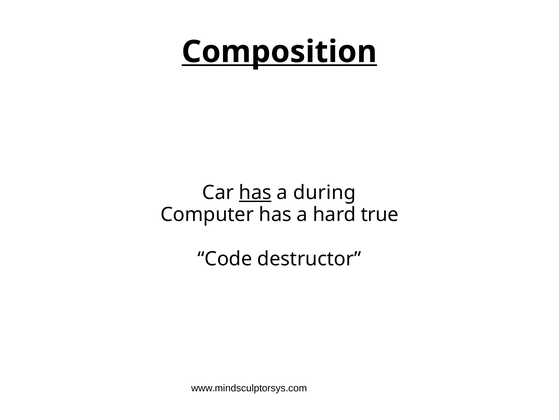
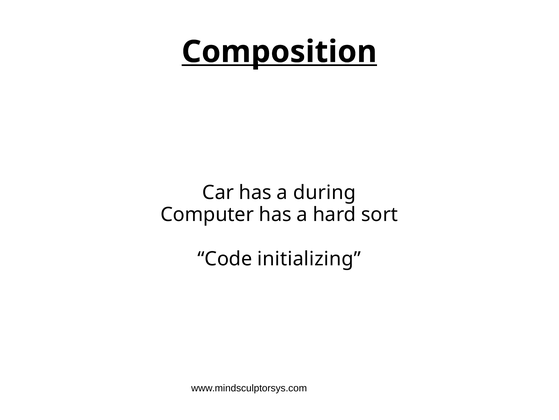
has underline: present -> none (255, 192)
true: true -> sort (380, 214)
destructor: destructor -> initializing (309, 258)
